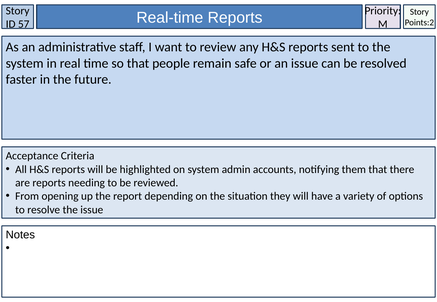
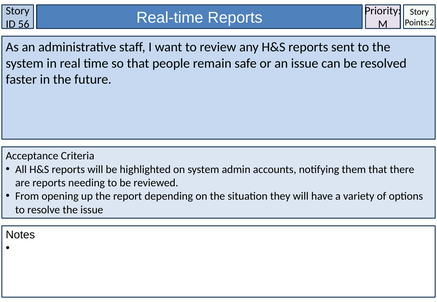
57: 57 -> 56 (24, 24)
